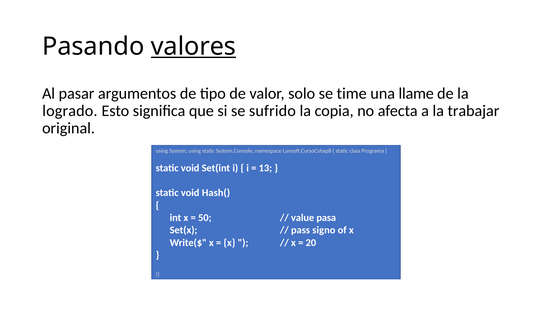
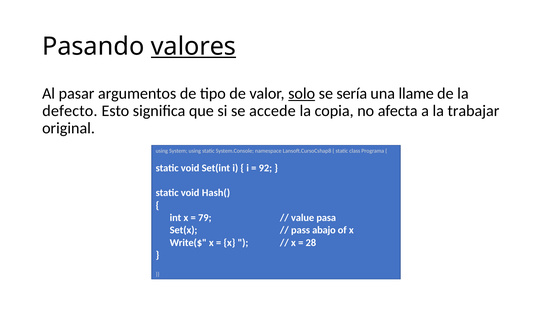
solo underline: none -> present (302, 93)
time: time -> sería (352, 93)
logrado: logrado -> defecto (70, 111)
sufrido: sufrido -> accede (272, 111)
13: 13 -> 92 (265, 168)
50: 50 -> 79 (205, 217)
signo: signo -> abajo (324, 230)
20: 20 -> 28 (311, 242)
